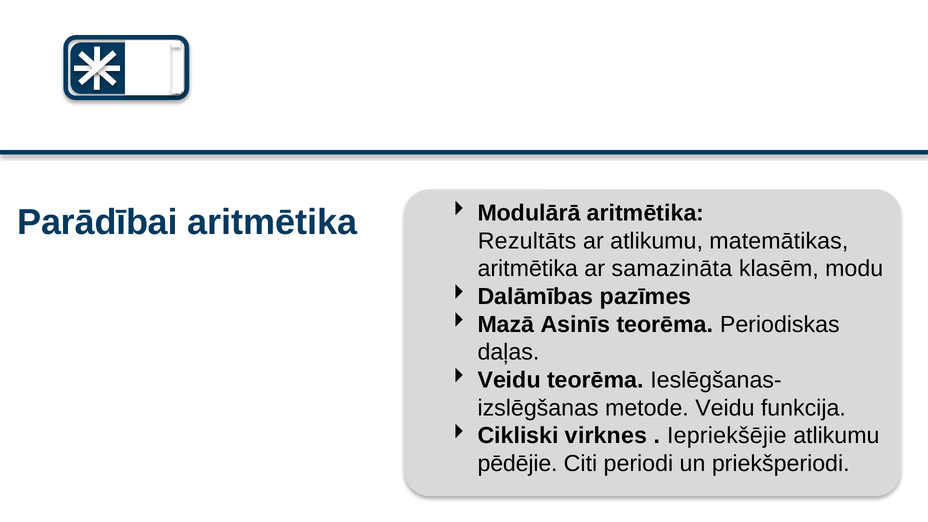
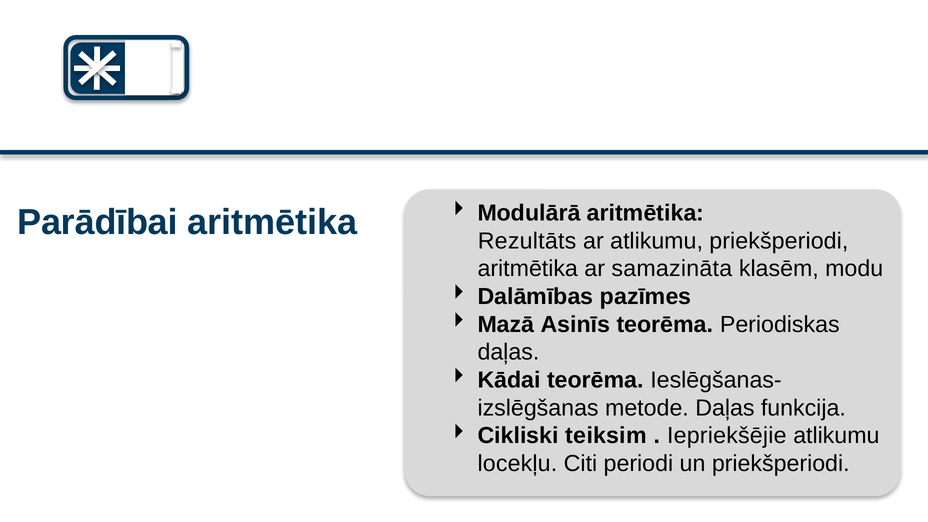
atlikumu matemātikas: matemātikas -> priekšperiodi (779, 241)
Veidu: Veidu -> Kādai (509, 380)
metode Veidu: Veidu -> Daļas (725, 408)
virknes: virknes -> teiksim (606, 436)
pēdējie: pēdējie -> locekļu (517, 464)
